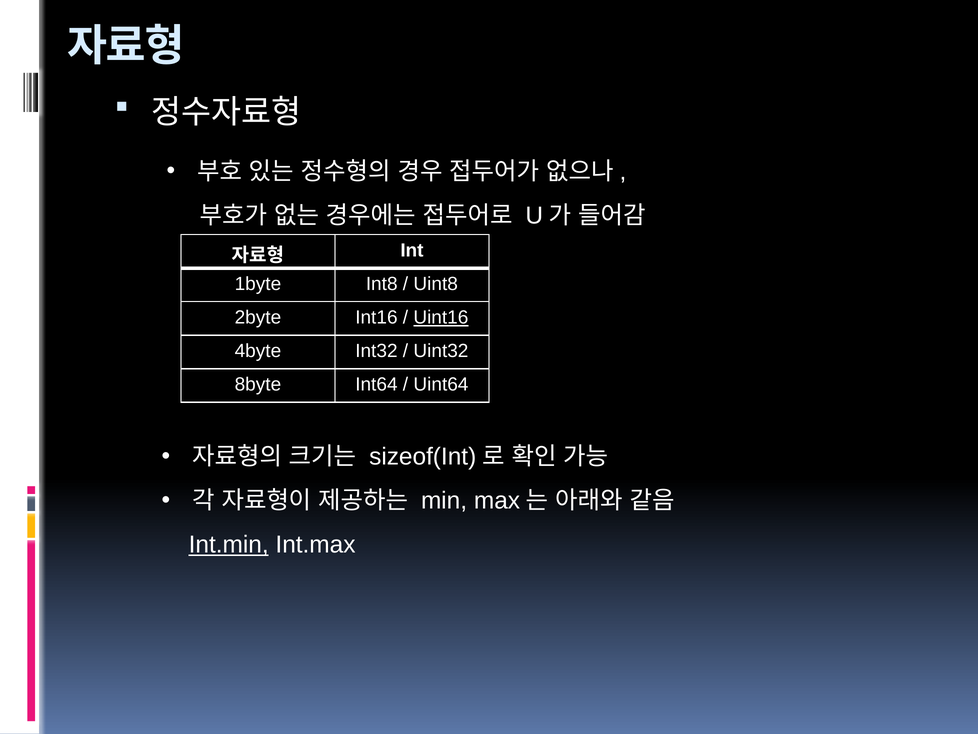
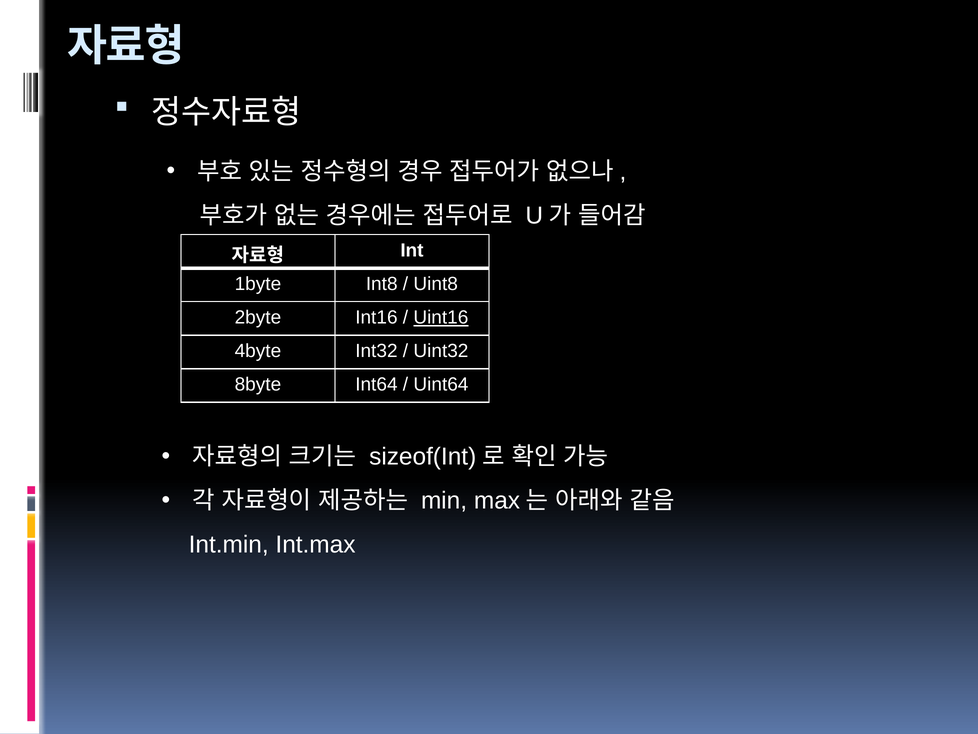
Int.min underline: present -> none (229, 545)
